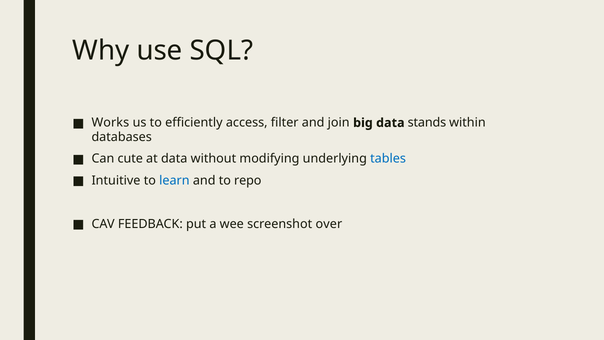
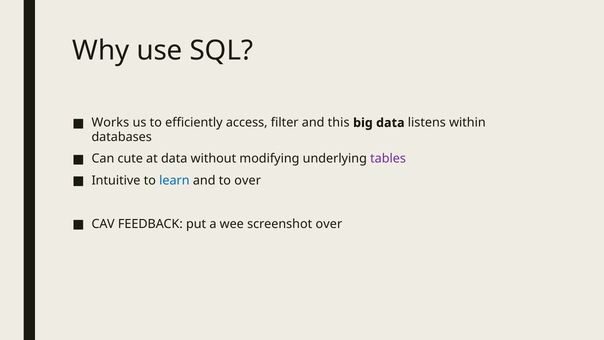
join: join -> this (339, 123)
stands: stands -> listens (427, 123)
tables colour: blue -> purple (388, 159)
to repo: repo -> over (248, 180)
